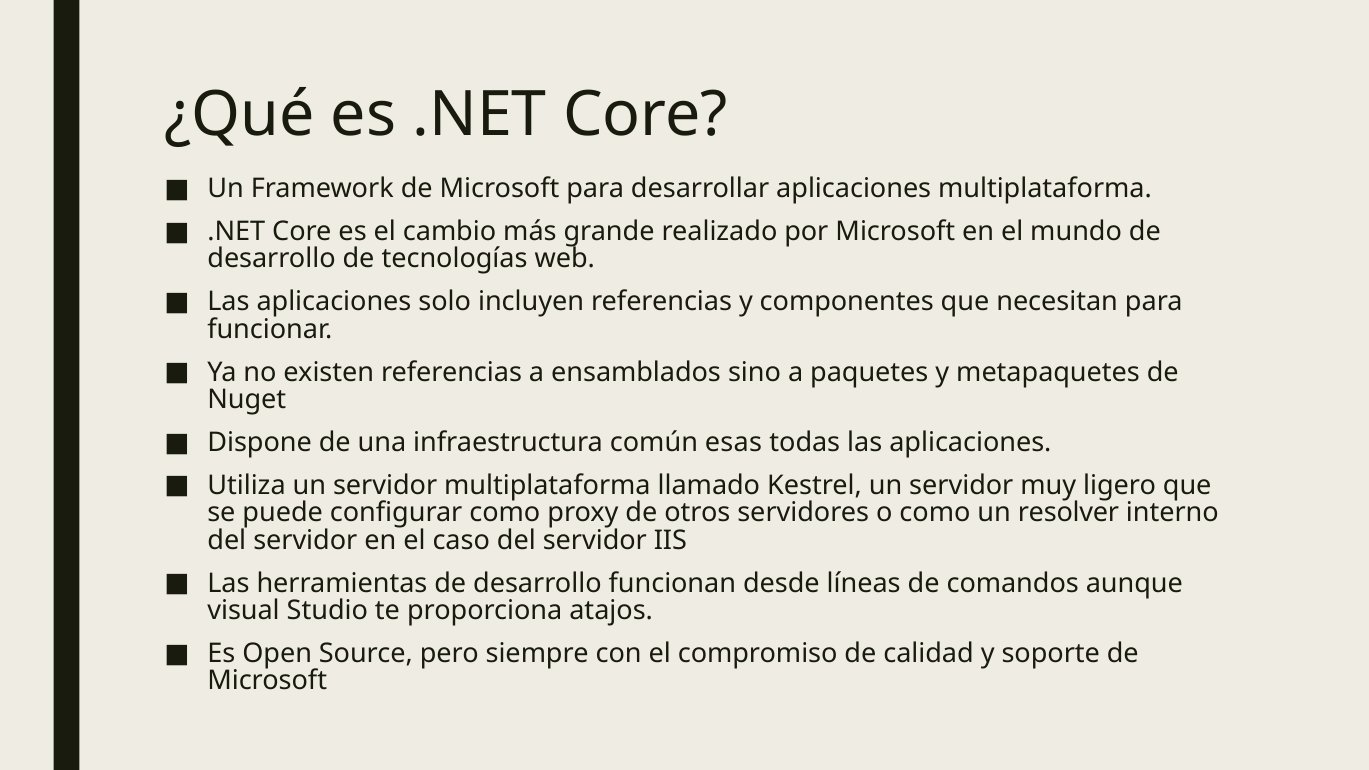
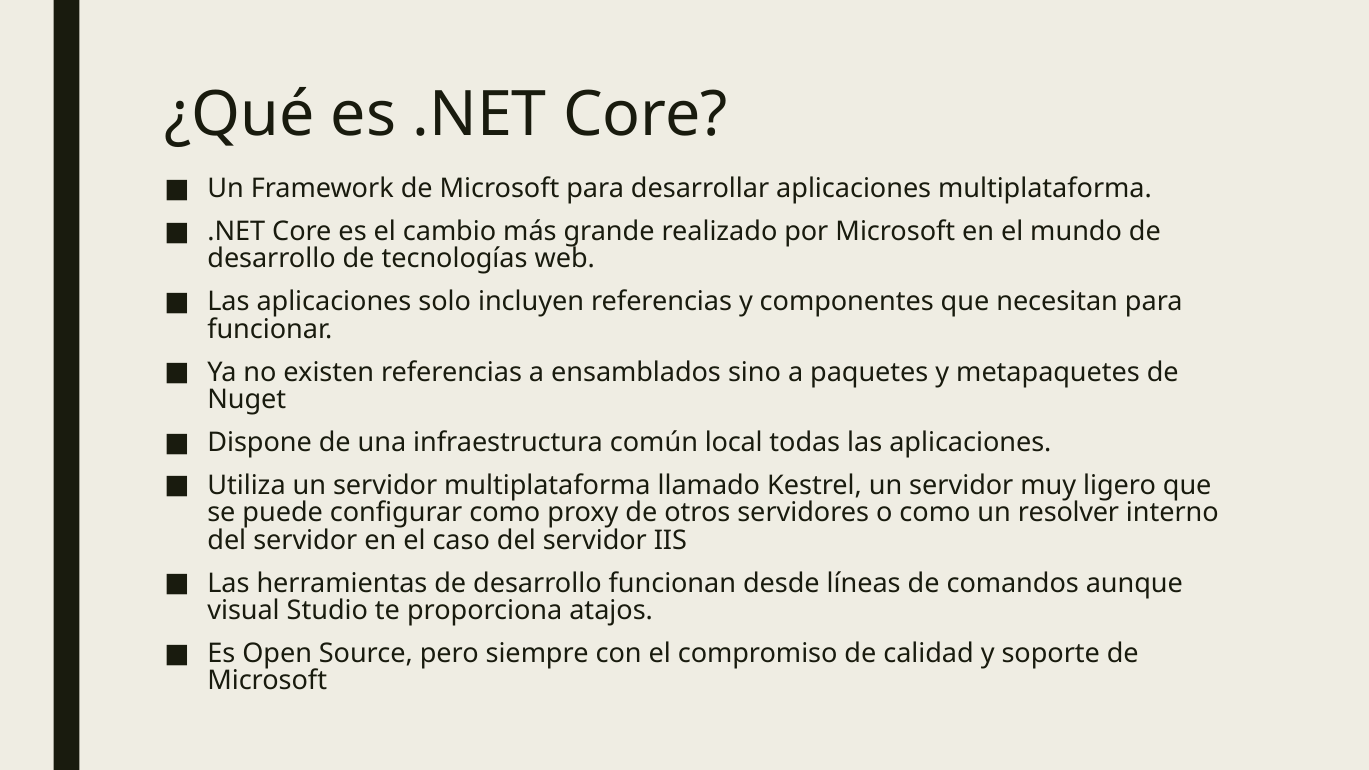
esas: esas -> local (734, 443)
